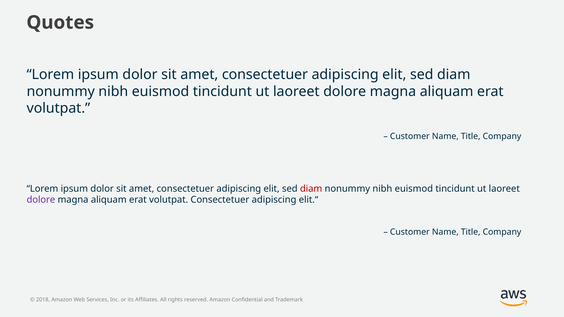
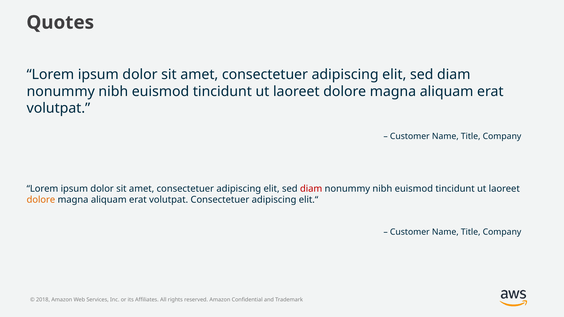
dolore colour: purple -> orange (41, 200)
